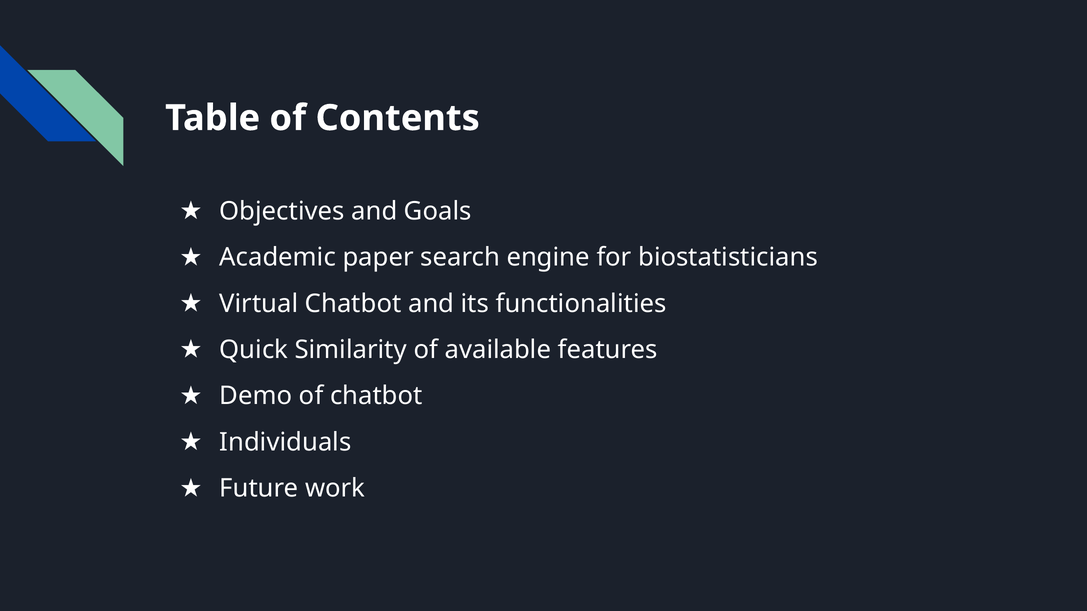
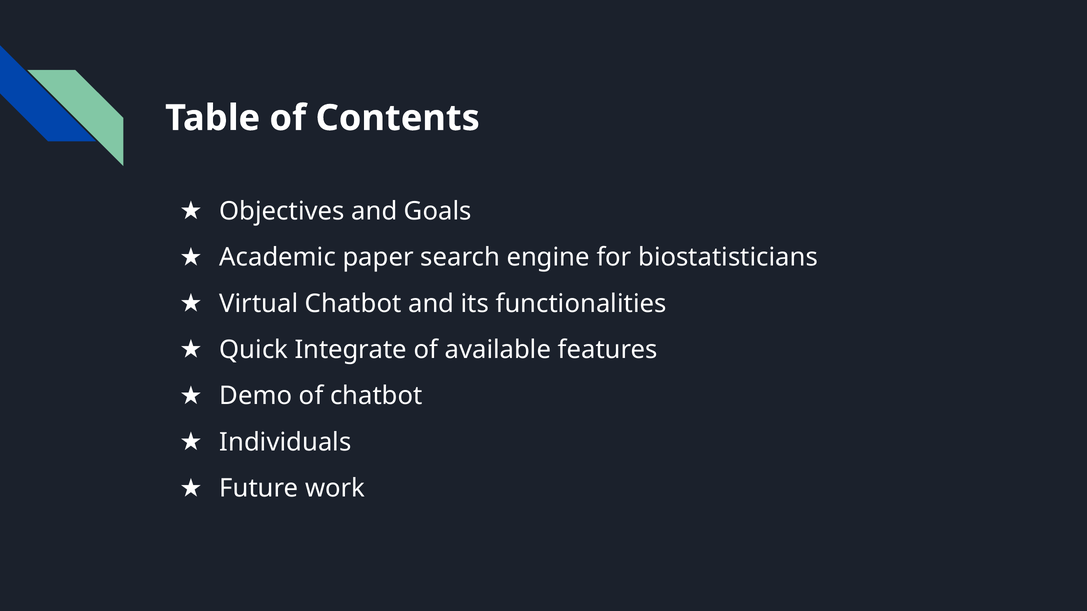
Similarity: Similarity -> Integrate (351, 350)
